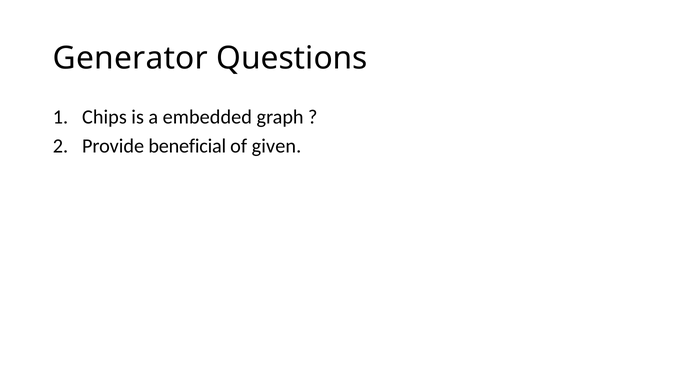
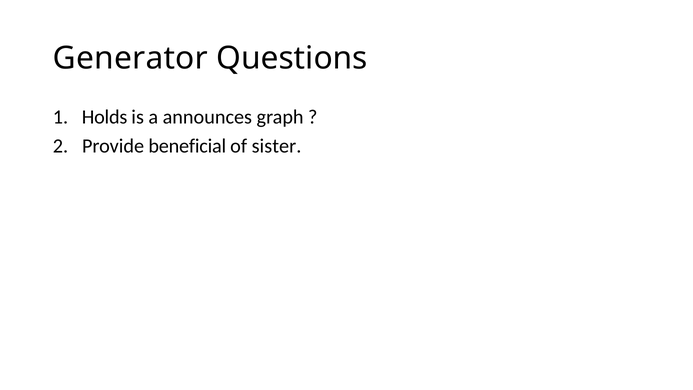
Chips: Chips -> Holds (105, 117)
embedded: embedded -> announces (207, 117)
given: given -> sister (276, 146)
